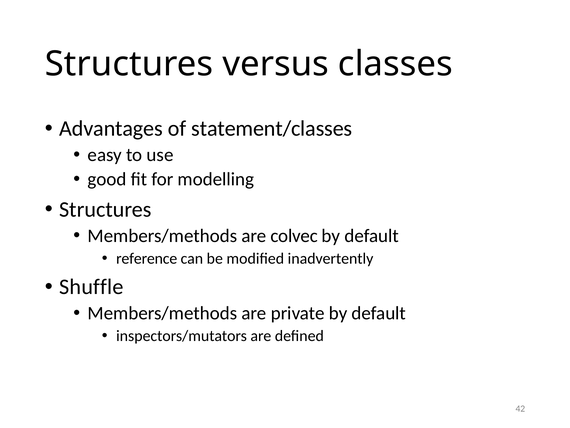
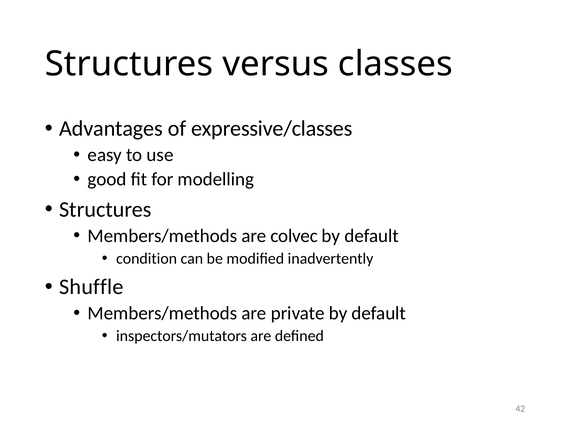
statement/classes: statement/classes -> expressive/classes (272, 128)
reference: reference -> condition (147, 258)
